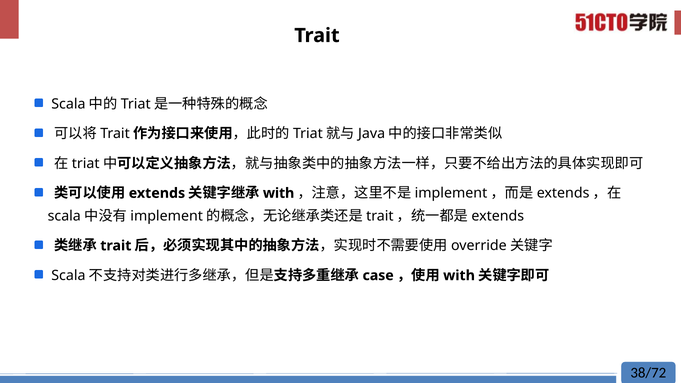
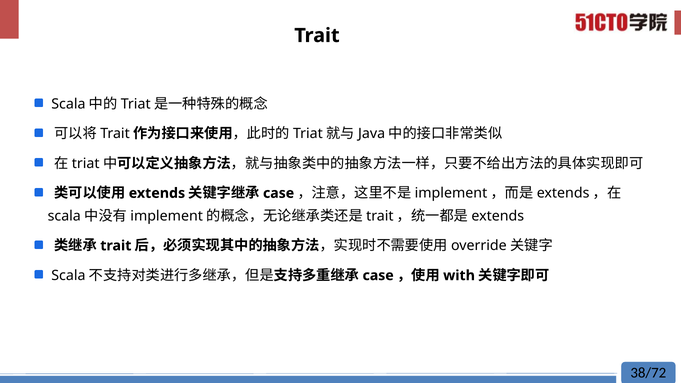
with: with -> case (279, 193)
